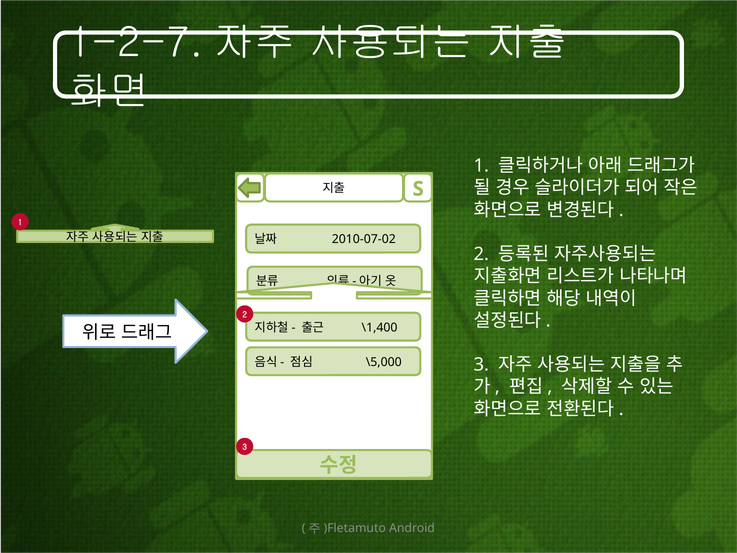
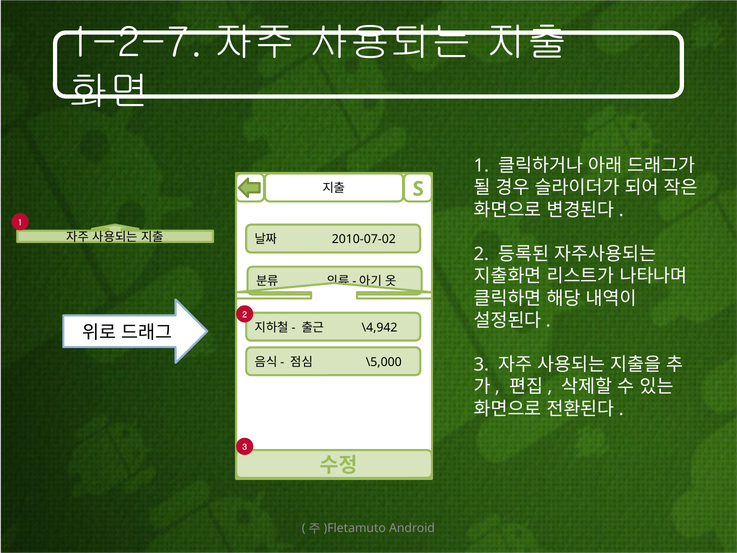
\1,400: \1,400 -> \4,942 (380, 327)
